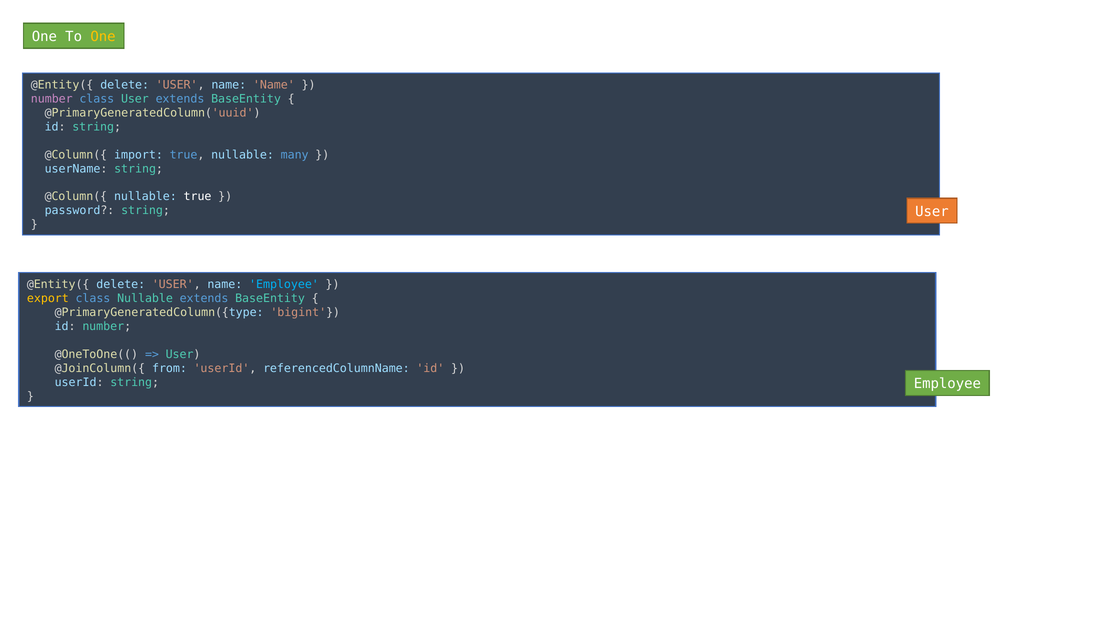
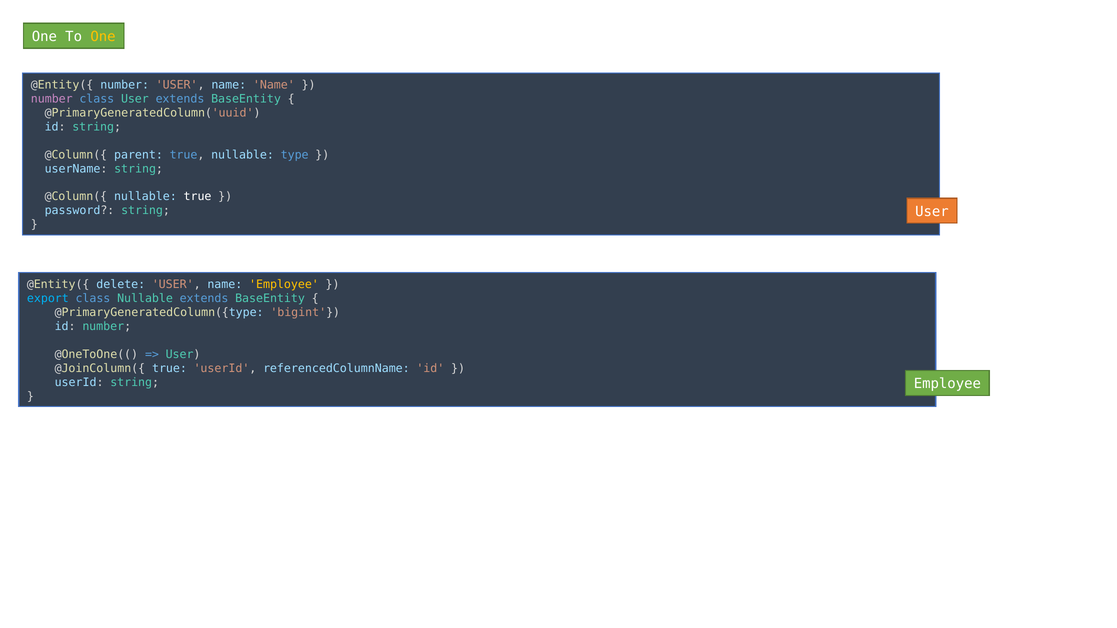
delete: delete -> number (125, 85)
import: import -> parent (138, 155)
many: many -> type (295, 155)
Employee colour: light blue -> yellow (284, 285)
export colour: yellow -> light blue (48, 299)
@JoinColumn({ from: from -> true (169, 368)
